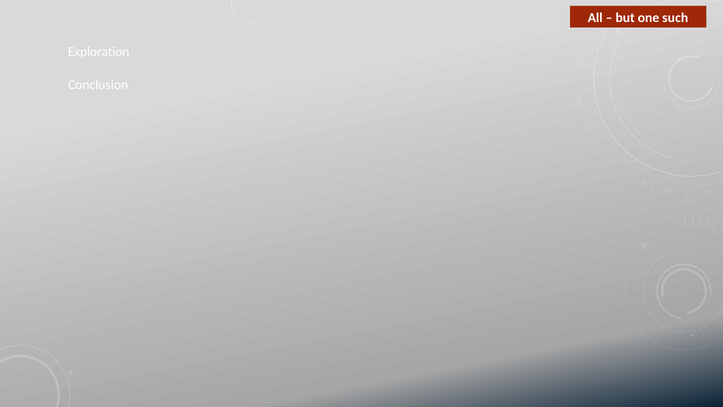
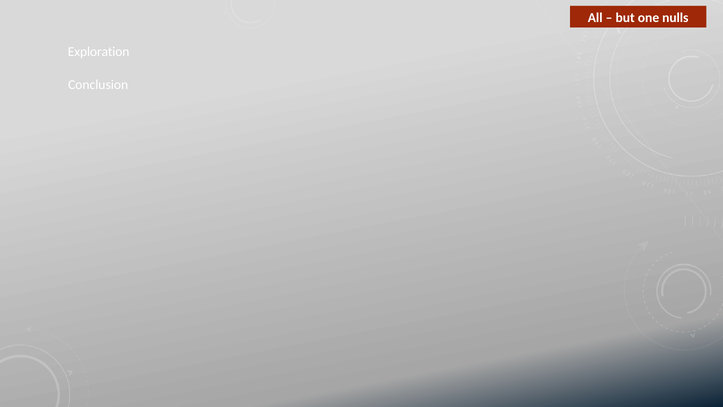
such: such -> nulls (675, 18)
